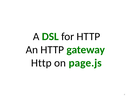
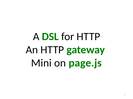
Http: Http -> Mini (41, 63)
